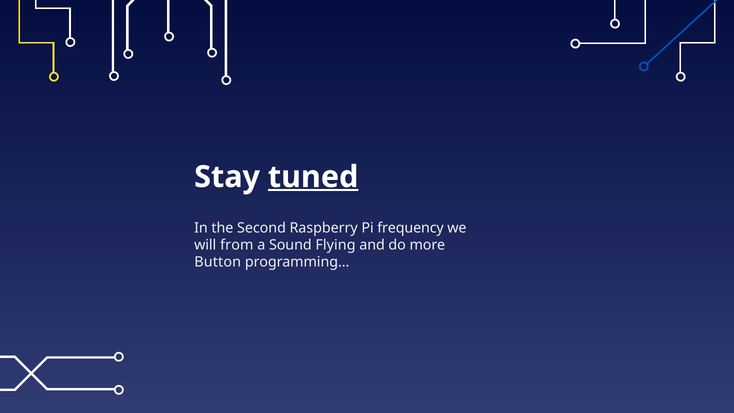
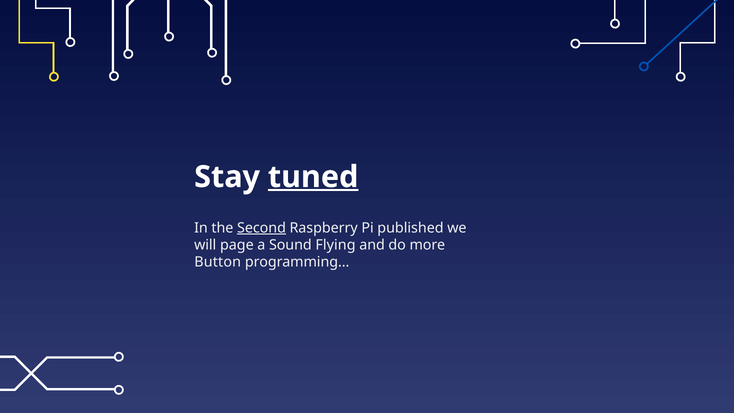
Second underline: none -> present (262, 228)
frequency: frequency -> published (410, 228)
from: from -> page (237, 245)
